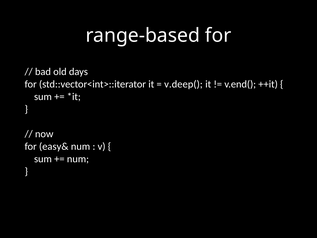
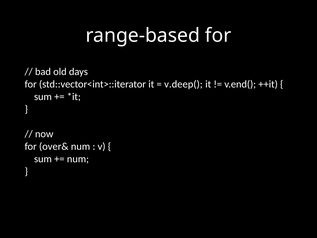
easy&: easy& -> over& (54, 146)
